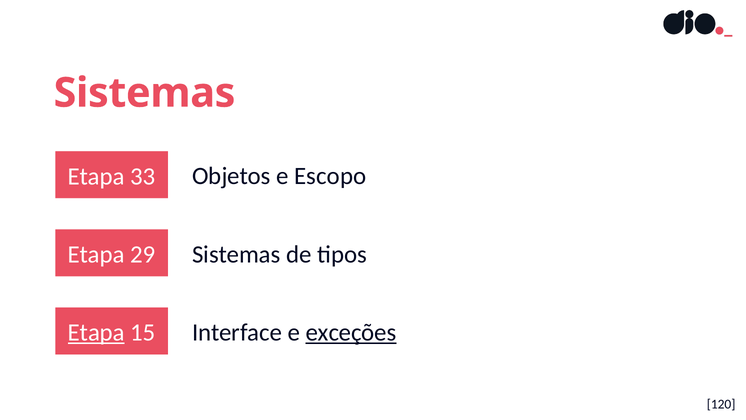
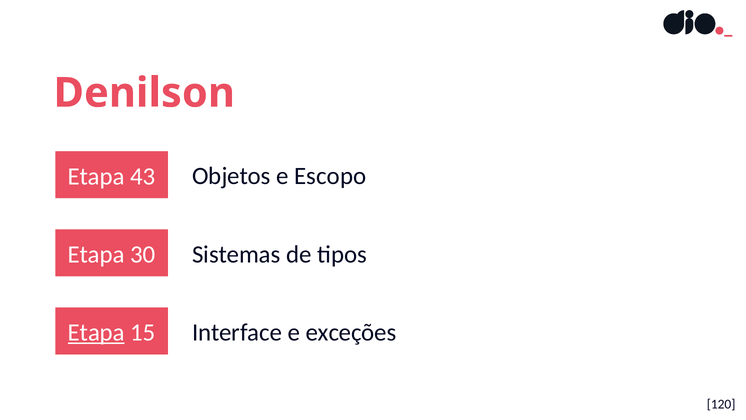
Sistemas: Sistemas -> Denilson (144, 93)
33: 33 -> 43 (143, 176)
29: 29 -> 30 (143, 254)
exceções underline: present -> none (351, 332)
